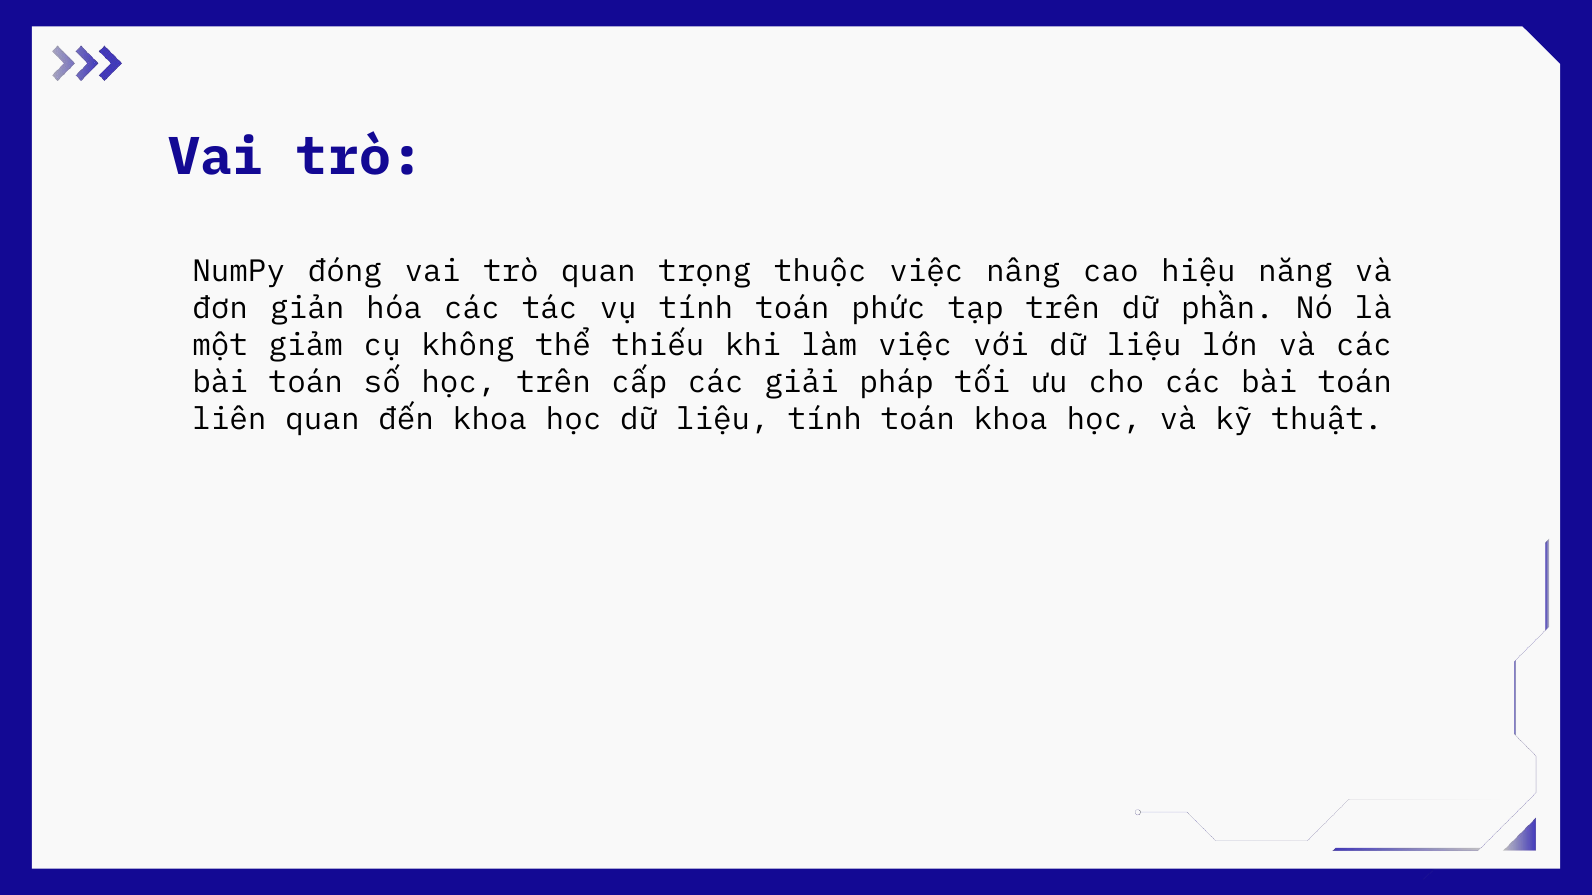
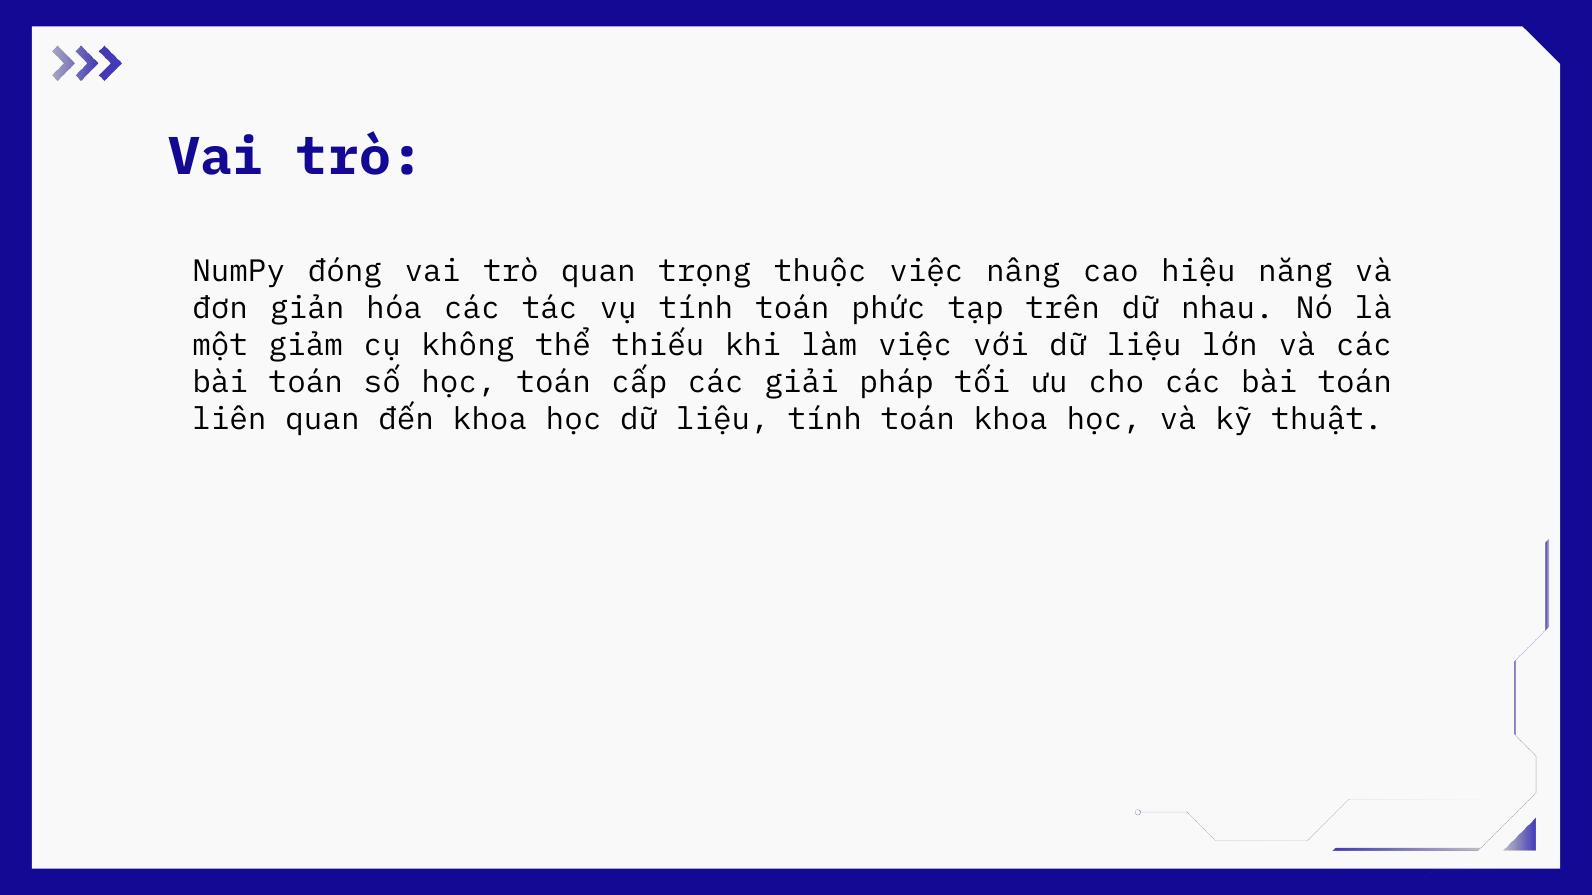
phần: phần -> nhau (1227, 308)
học trên: trên -> toán (554, 383)
